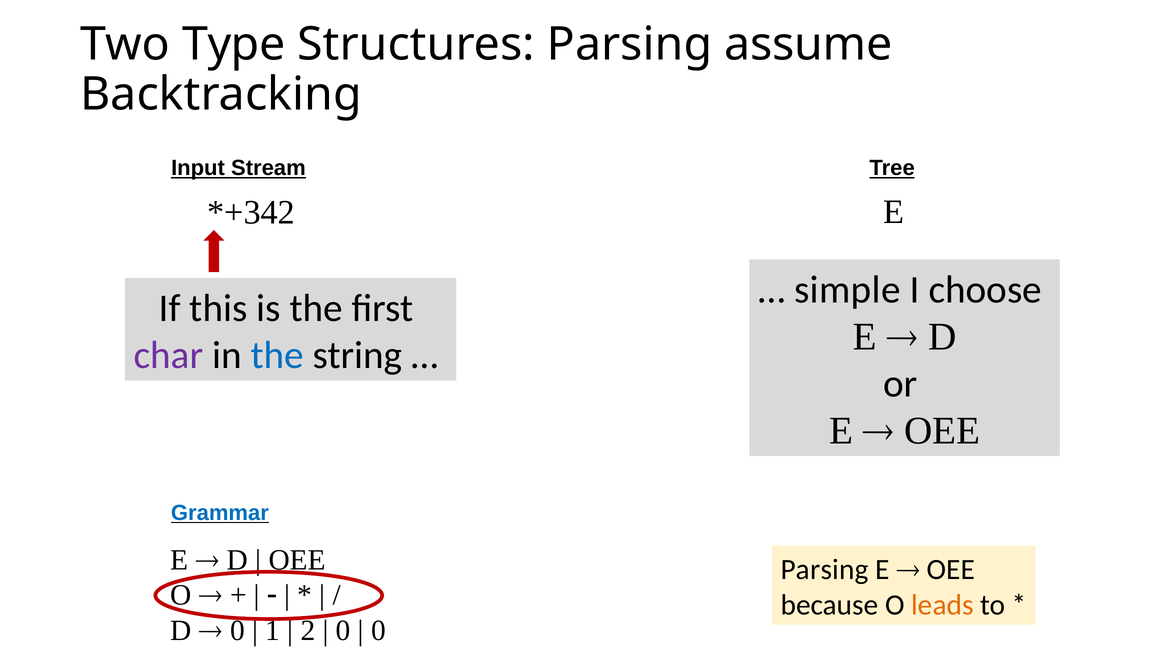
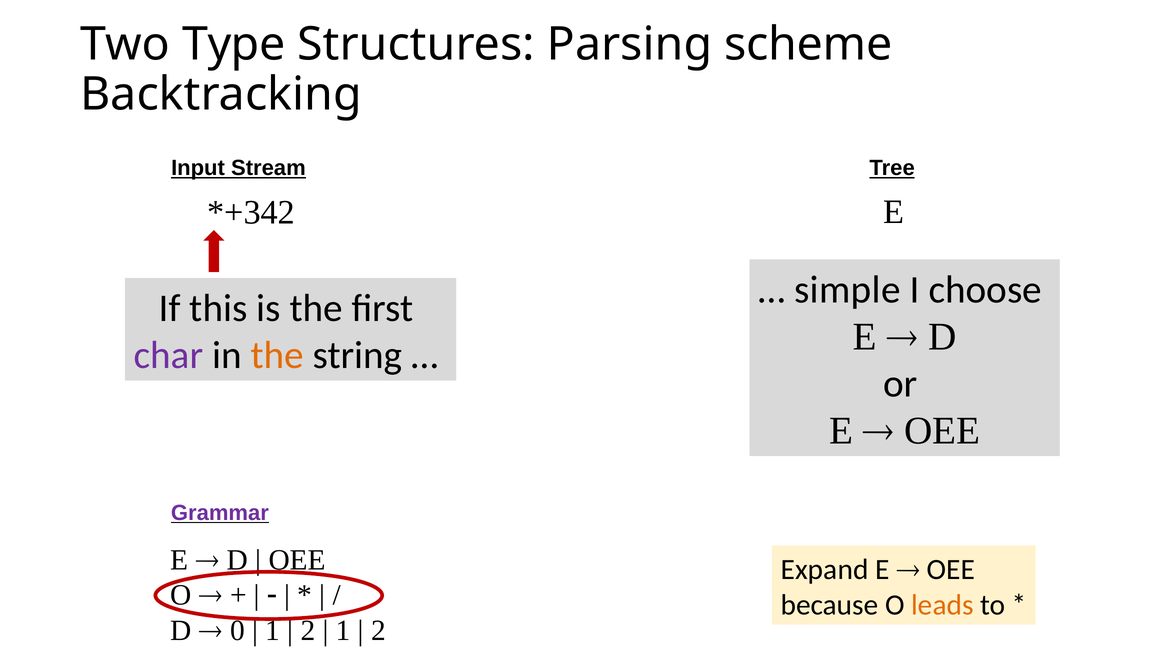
assume: assume -> scheme (808, 44)
the colour: blue -> orange (277, 356)
Grammar colour: blue -> purple (220, 513)
Parsing: Parsing -> Expand (825, 570)
0: 0 -> 1 (343, 631)
0: 0 -> 2 (379, 631)
